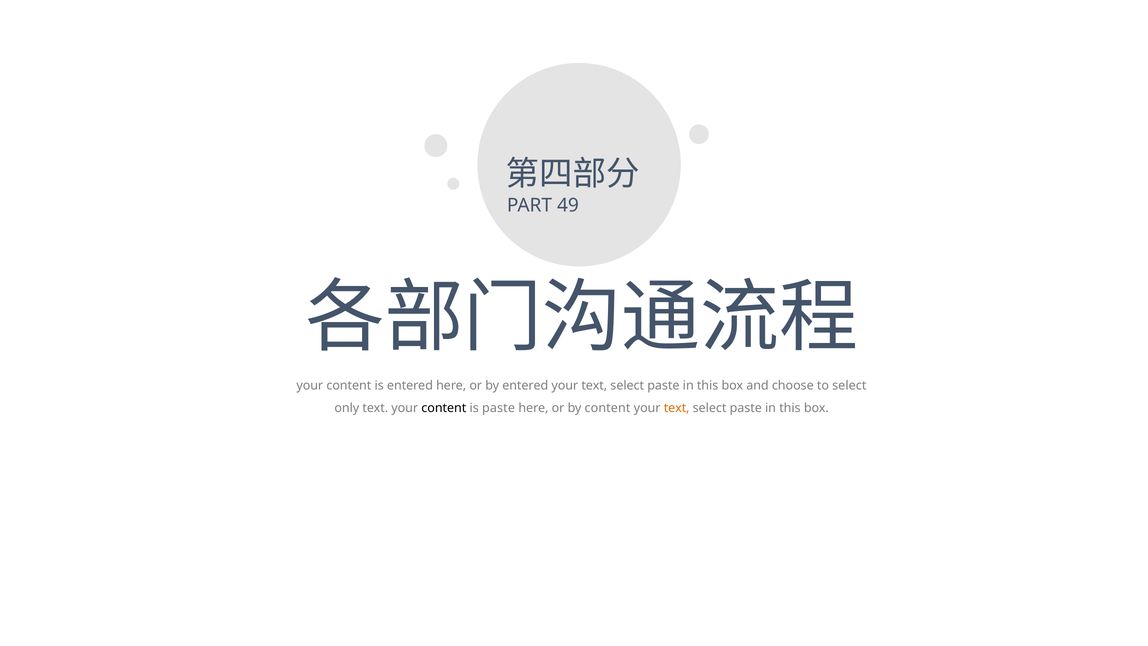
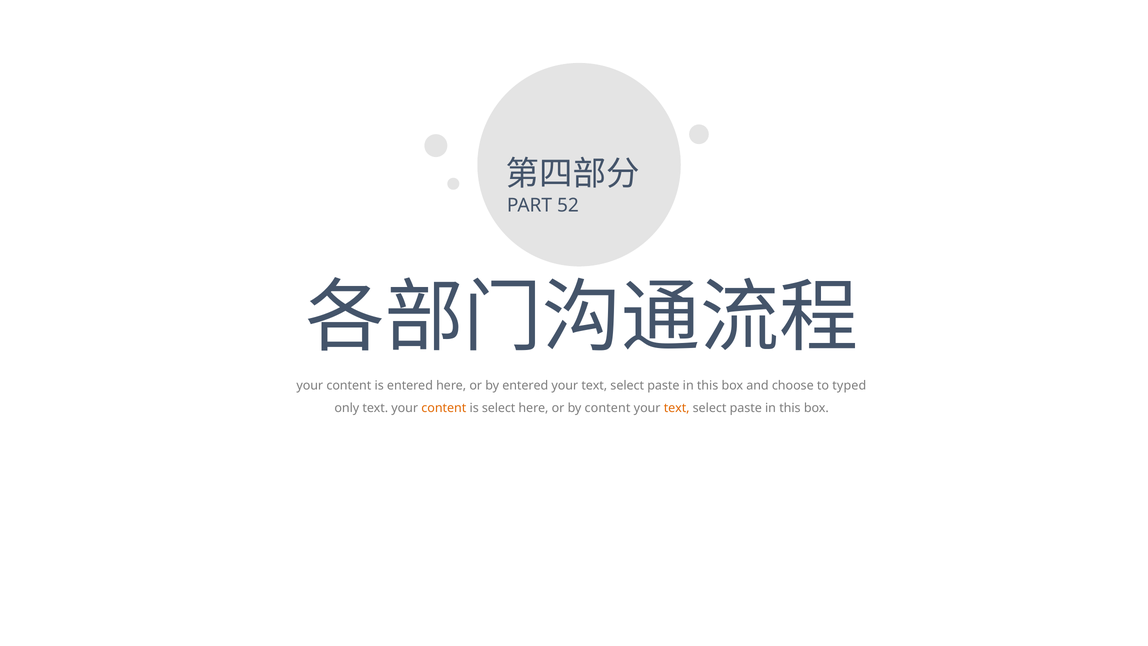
49: 49 -> 52 (568, 205)
to select: select -> typed (849, 385)
content colour: black -> orange (444, 408)
is paste: paste -> select (499, 408)
